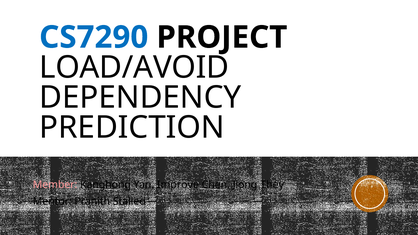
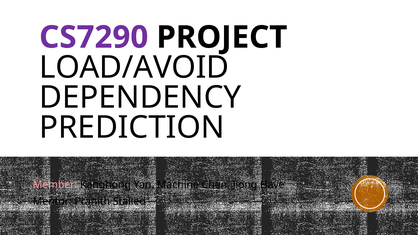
CS7290 colour: blue -> purple (94, 37)
Improve: Improve -> Machine (178, 185)
They: They -> Have (272, 185)
